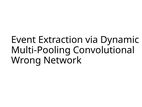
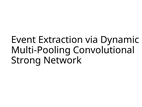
Wrong: Wrong -> Strong (26, 60)
